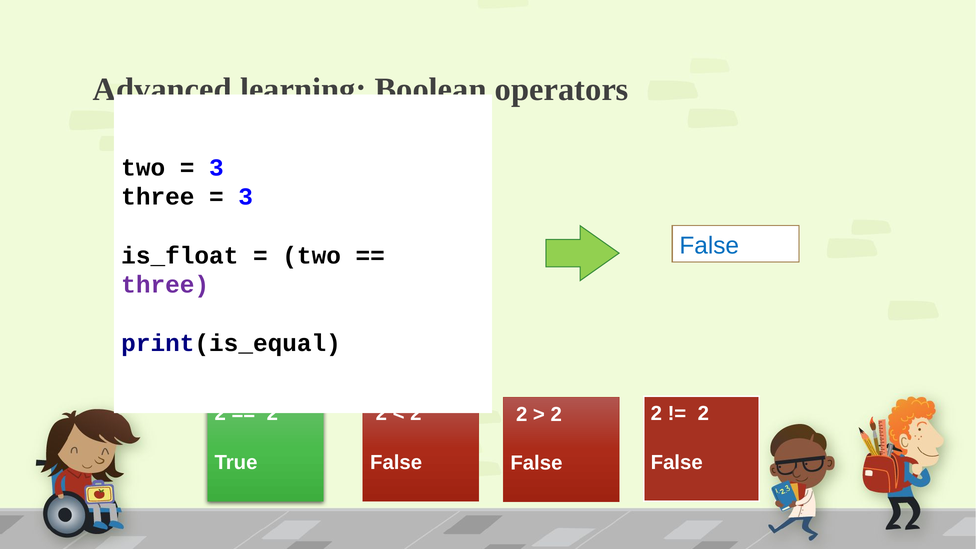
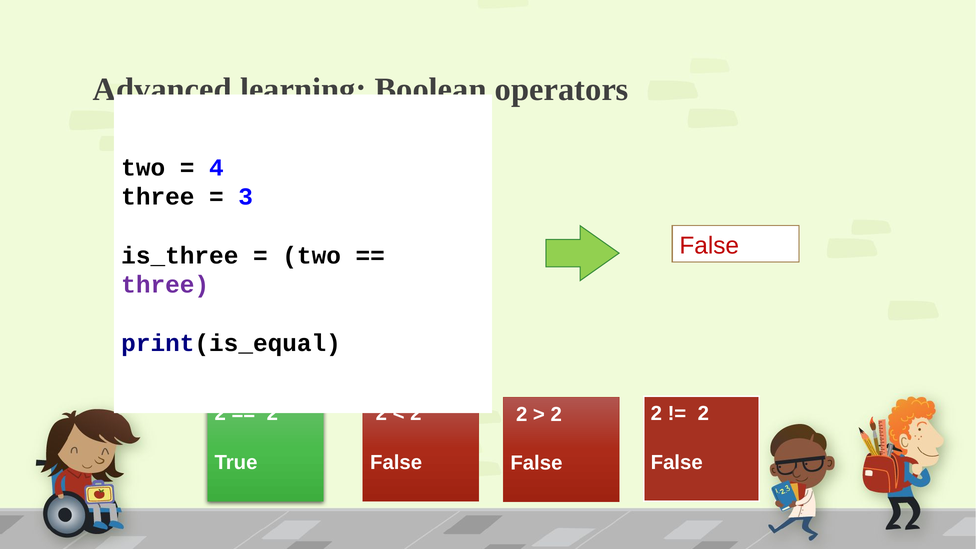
3: 3 -> 4 (216, 168)
False colour: blue -> red (709, 246)
is_float: is_float -> is_three (180, 255)
